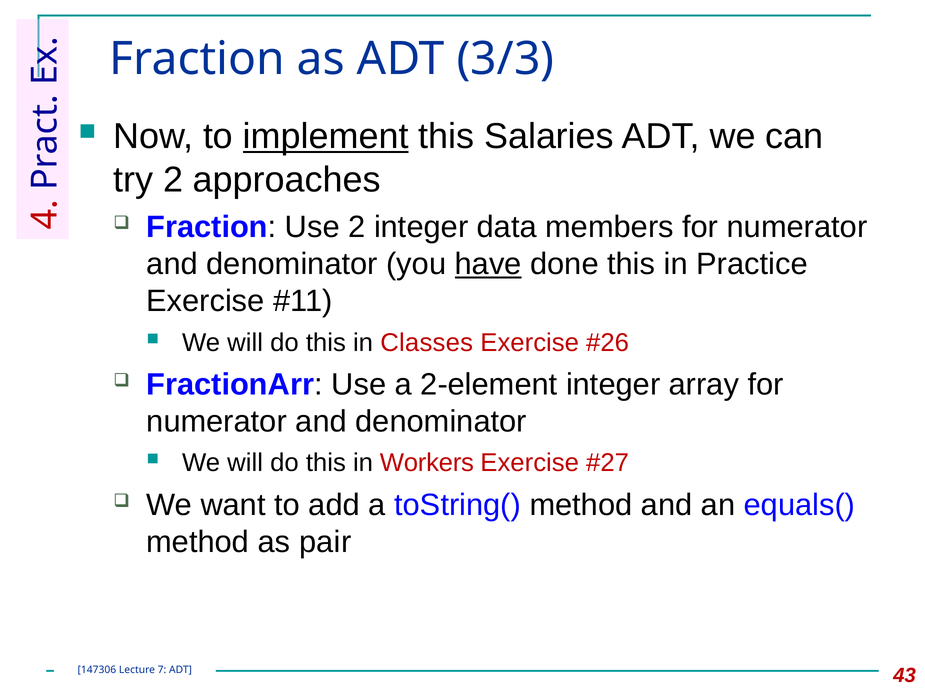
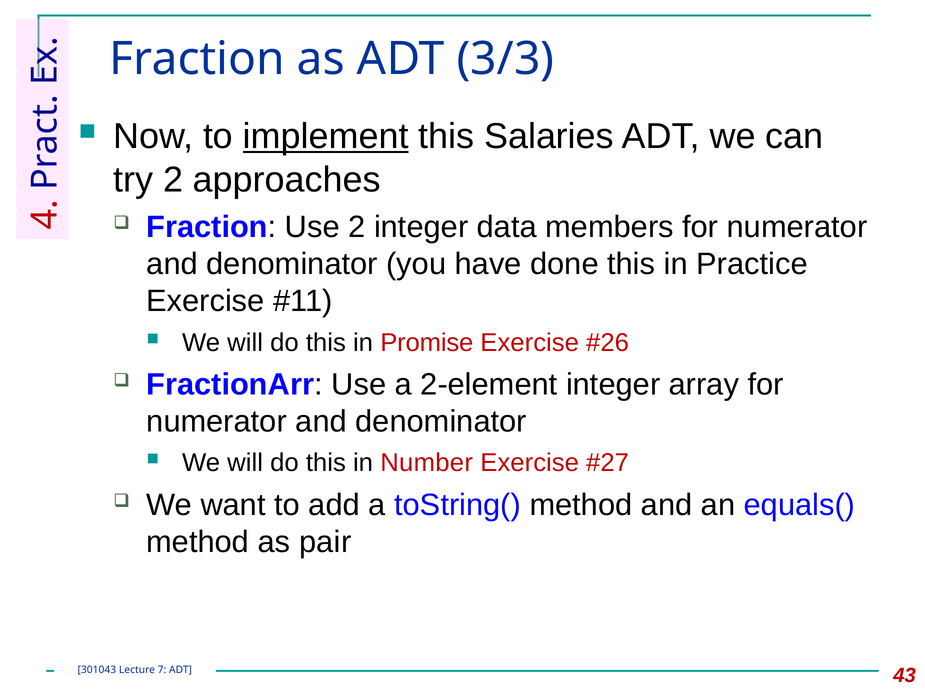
have underline: present -> none (488, 264)
Classes: Classes -> Promise (427, 342)
Workers: Workers -> Number (427, 463)
147306: 147306 -> 301043 (97, 670)
